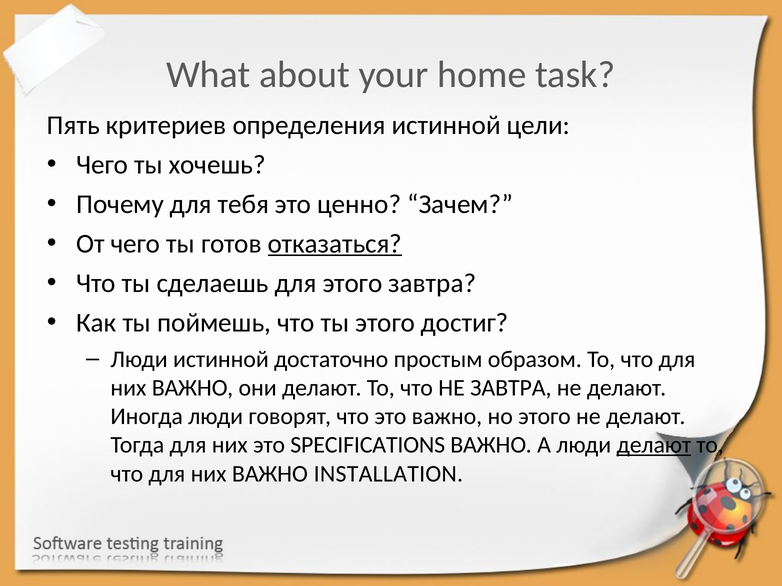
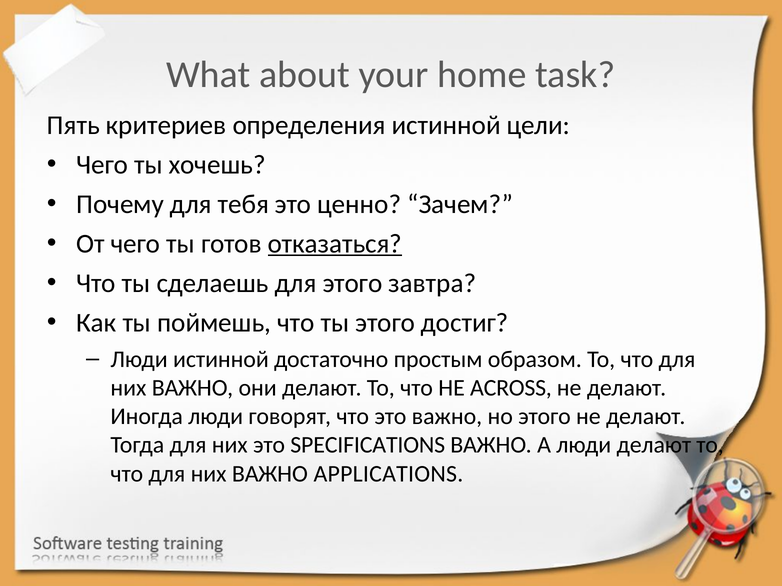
НЕ ЗАВТРА: ЗАВТРА -> ACROSS (511, 388)
делают underline: present -> none (654, 445)
INSTALLATION: INSTALLATION -> APPLICATIONS (388, 474)
